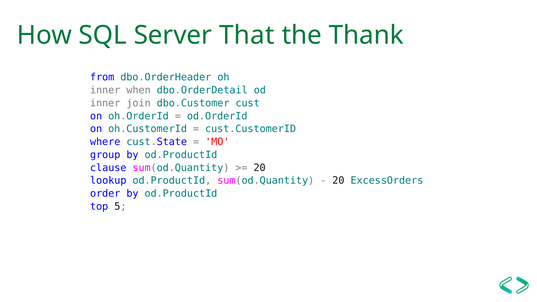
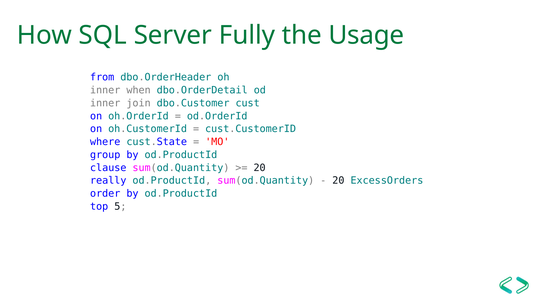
That: That -> Fully (247, 35)
Thank: Thank -> Usage (366, 35)
lookup: lookup -> really (108, 181)
